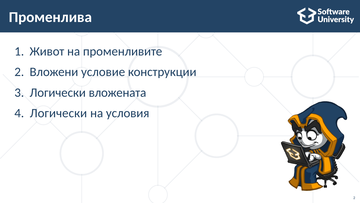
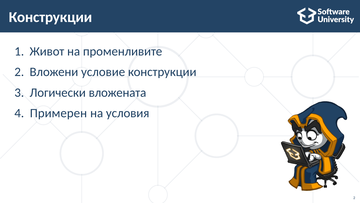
Променлива: Променлива -> Конструкции (50, 17)
Логически: Логически -> Примерен (58, 113)
